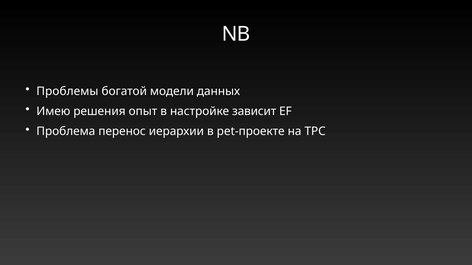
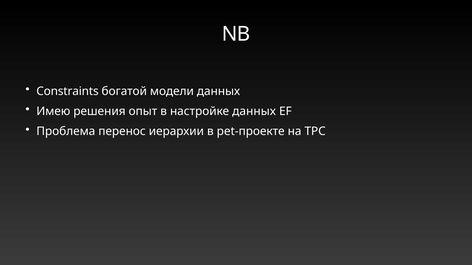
Проблемы: Проблемы -> Constraints (68, 91)
настройке зависит: зависит -> данных (254, 112)
